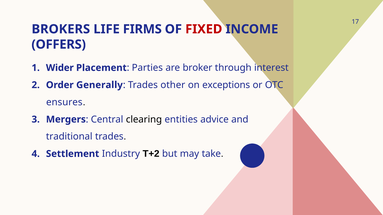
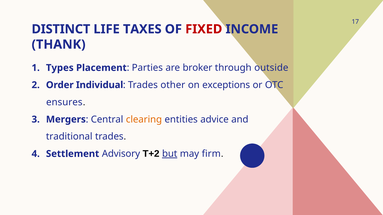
BROKERS: BROKERS -> DISTINCT (61, 29)
FIRMS: FIRMS -> TAXES (142, 29)
OFFERS: OFFERS -> THANK (59, 45)
Wider: Wider -> Types (60, 68)
interest: interest -> outside (271, 68)
Generally: Generally -> Individual (100, 85)
clearing colour: black -> orange (144, 120)
Industry: Industry -> Advisory (121, 154)
but underline: none -> present (170, 154)
take: take -> firm (211, 154)
